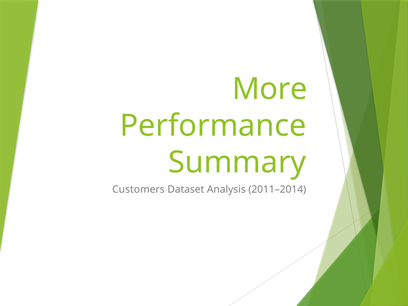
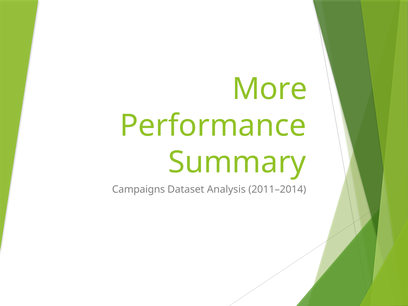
Customers: Customers -> Campaigns (139, 190)
